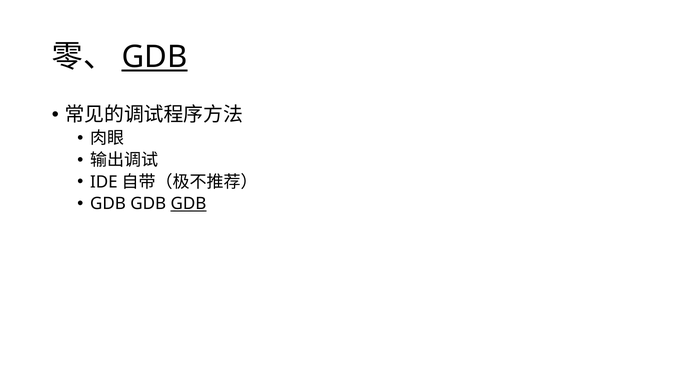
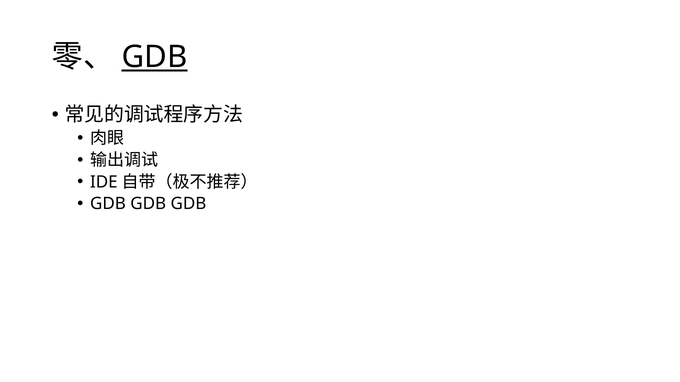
GDB underline: present -> none (189, 204)
